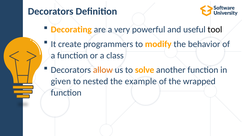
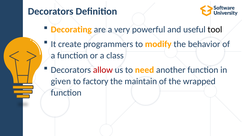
allow colour: orange -> red (103, 70)
solve: solve -> need (144, 70)
nested: nested -> factory (96, 81)
example: example -> maintain (141, 81)
